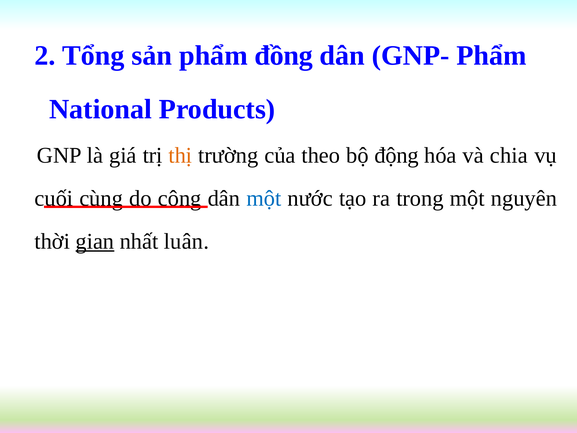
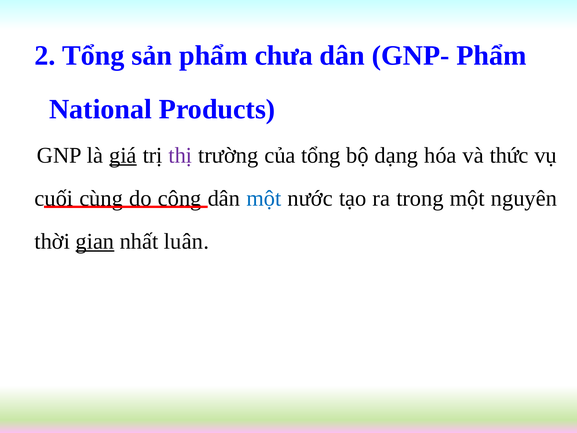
đồng: đồng -> chưa (284, 55)
giá underline: none -> present (123, 155)
thị colour: orange -> purple (180, 155)
của theo: theo -> tổng (321, 155)
động: động -> dạng (396, 155)
chia: chia -> thức (509, 155)
